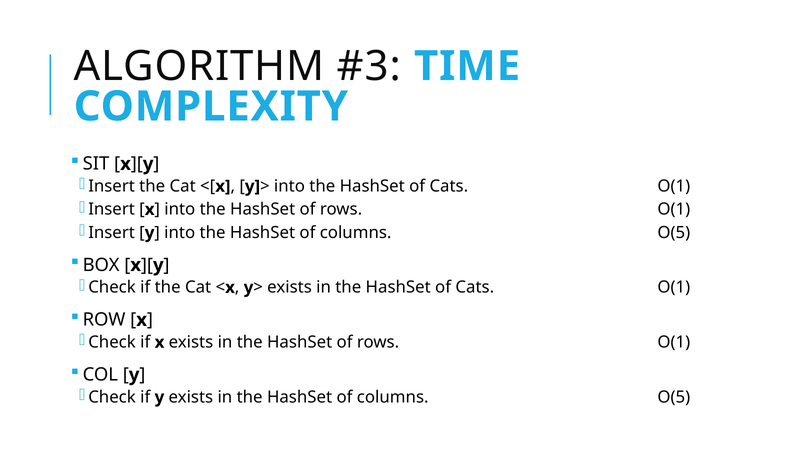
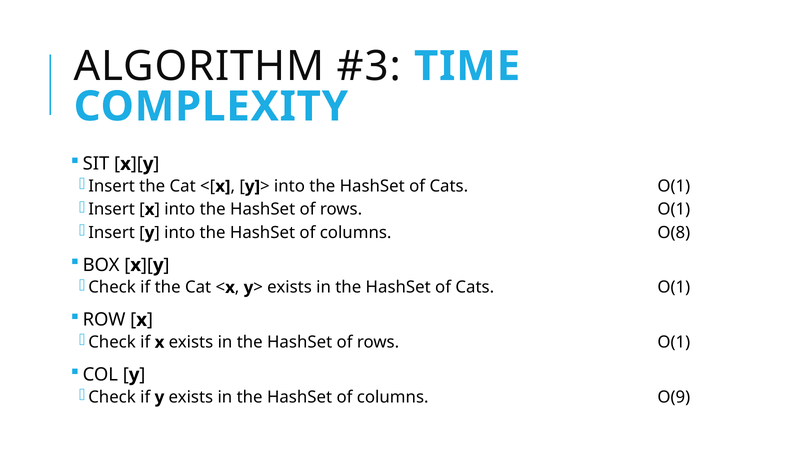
O(5: O(5 -> O(8 (674, 233)
O(5: O(5 -> O(9 (674, 397)
